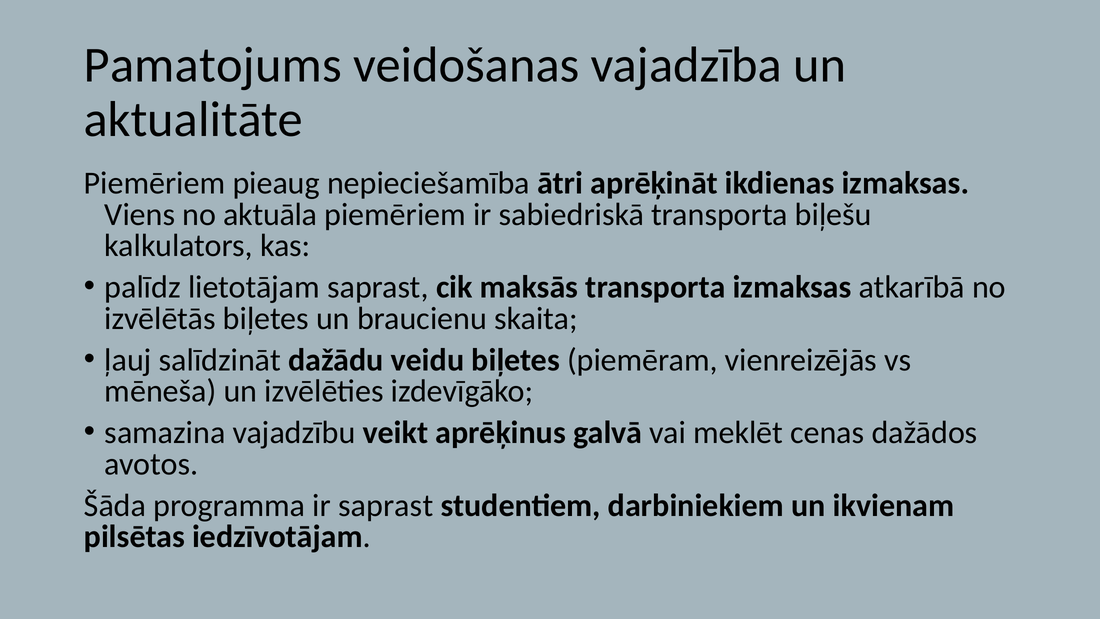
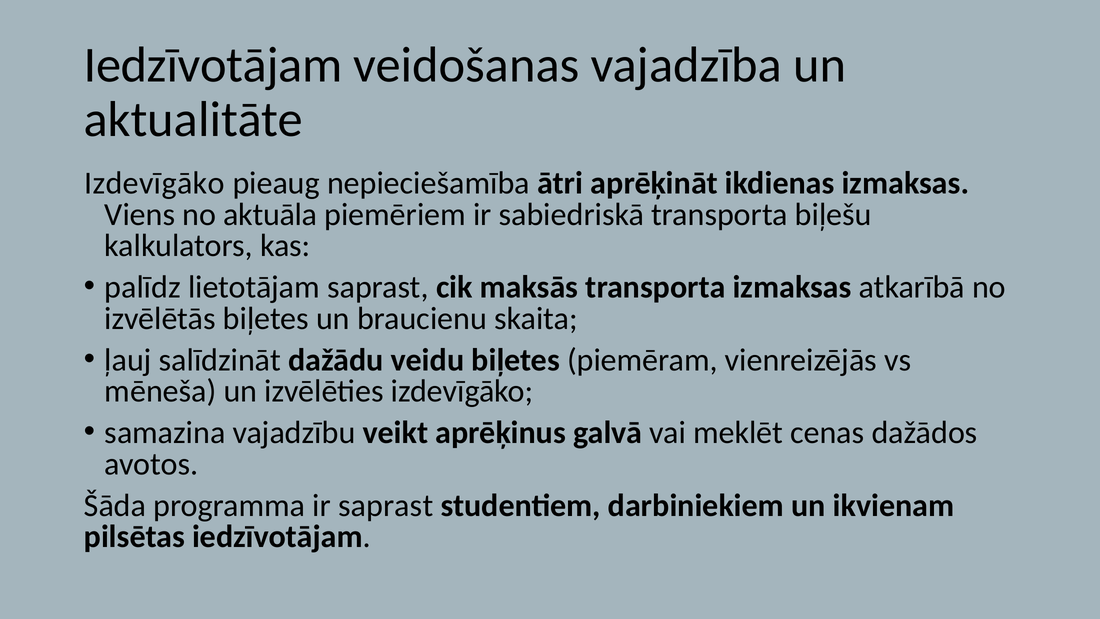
Pamatojums: Pamatojums -> Iedzīvotājam (213, 65)
Piemēriem: Piemēriem -> Izdevīgāko (154, 183)
